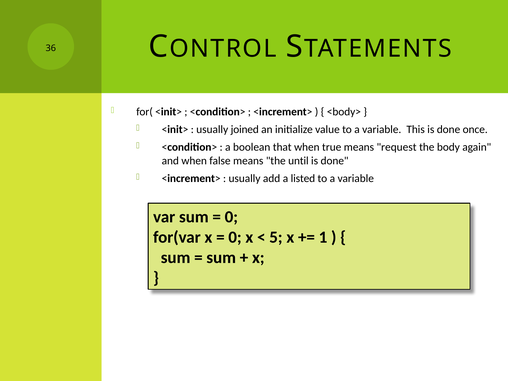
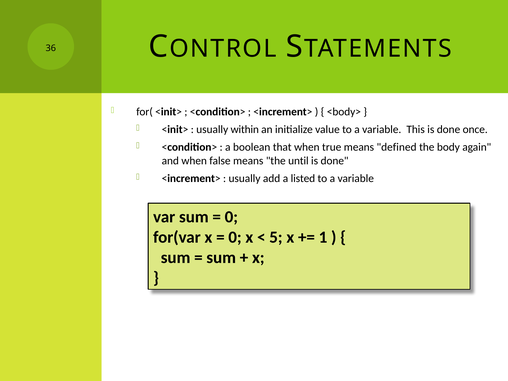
joined: joined -> within (245, 129)
request: request -> defined (397, 147)
